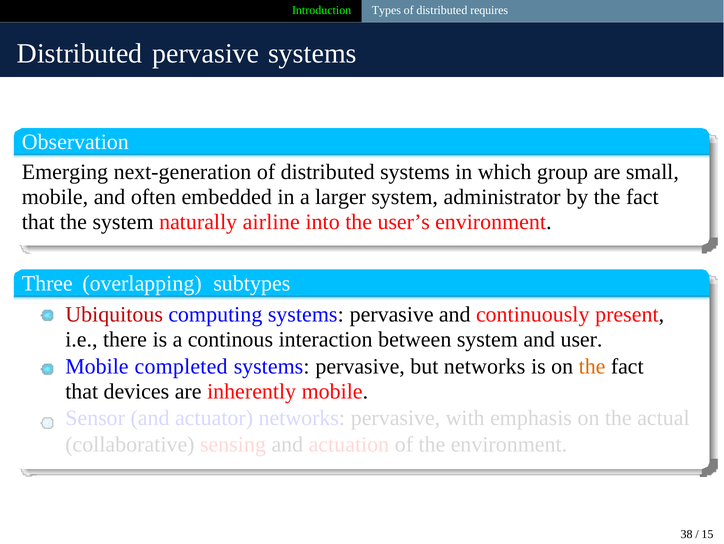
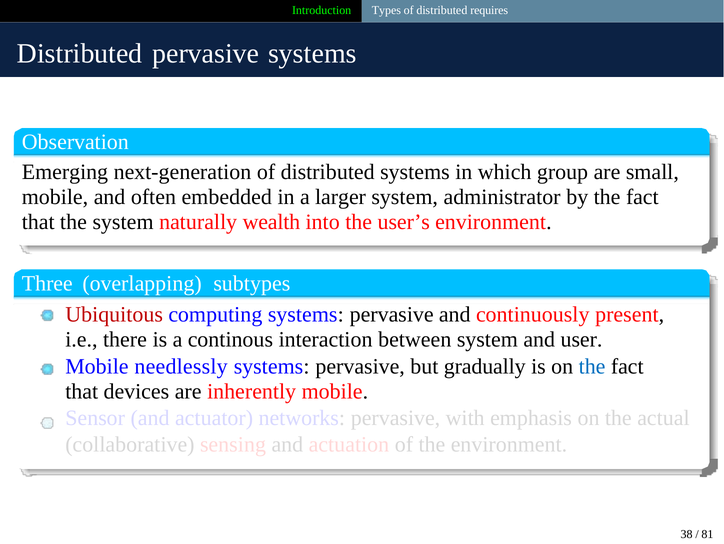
airline: airline -> wealth (271, 222)
completed: completed -> needlessly (181, 367)
but networks: networks -> gradually (485, 367)
the colour: orange -> blue (592, 367)
15: 15 -> 81 (707, 535)
